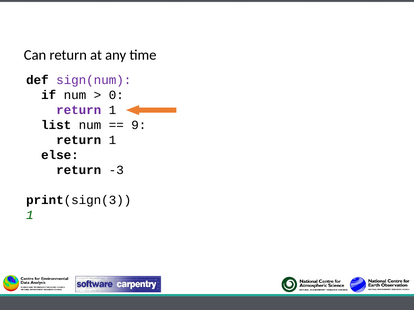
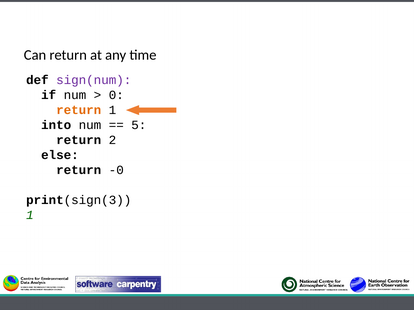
return colour: purple -> orange (79, 110)
list: list -> into (56, 125)
9: 9 -> 5 (139, 125)
1: 1 -> 2 (113, 140)
-3: -3 -> -0 (116, 170)
